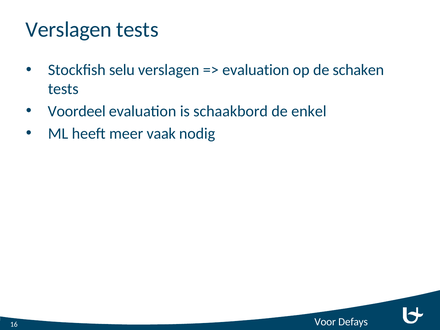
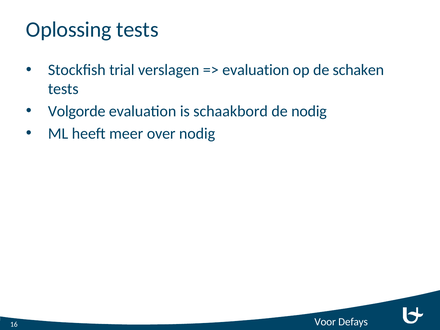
Verslagen: Verslagen -> Oplossing (69, 30)
selu: selu -> trial (122, 70)
Voordeel: Voordeel -> Volgorde (77, 111)
de enkel: enkel -> nodig (309, 111)
vaak: vaak -> over (161, 133)
